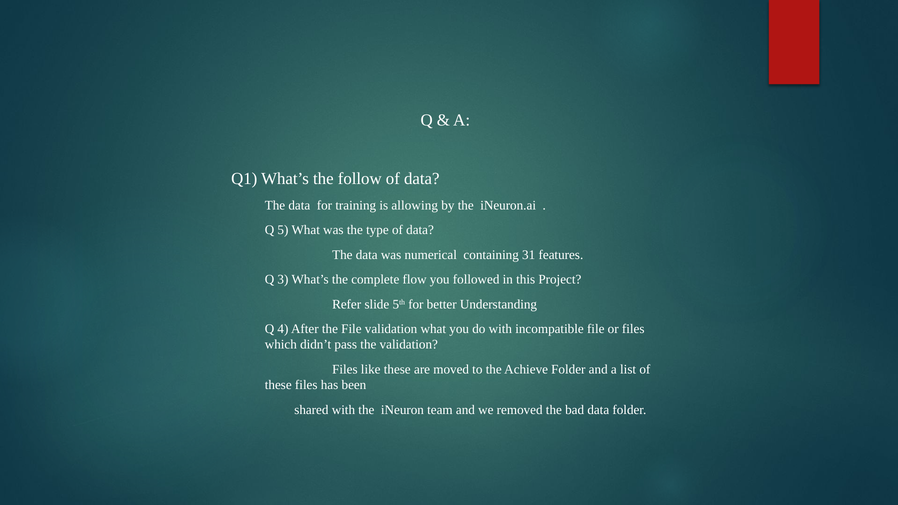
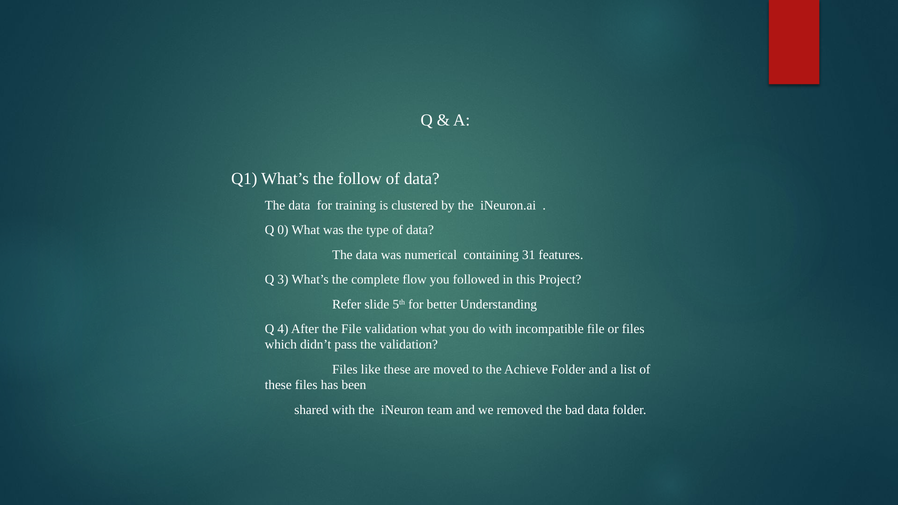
allowing: allowing -> clustered (415, 205)
5: 5 -> 0 (283, 230)
